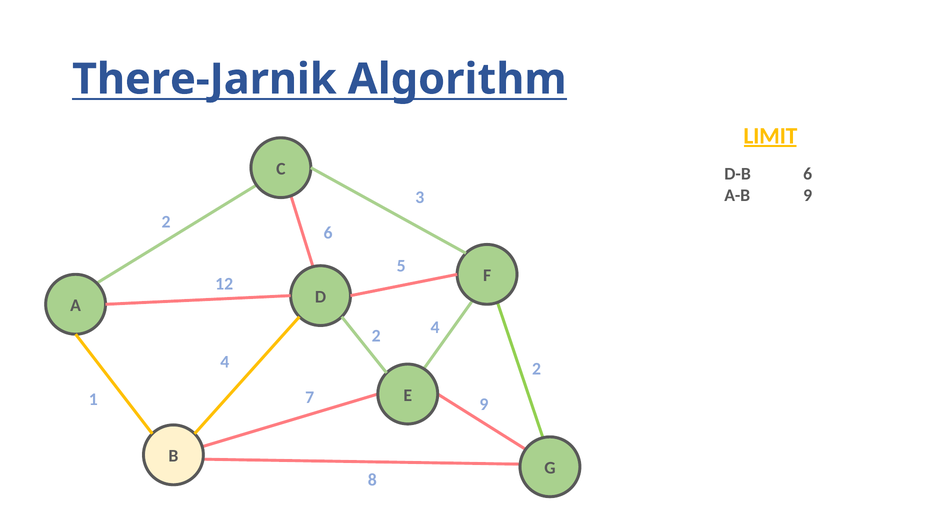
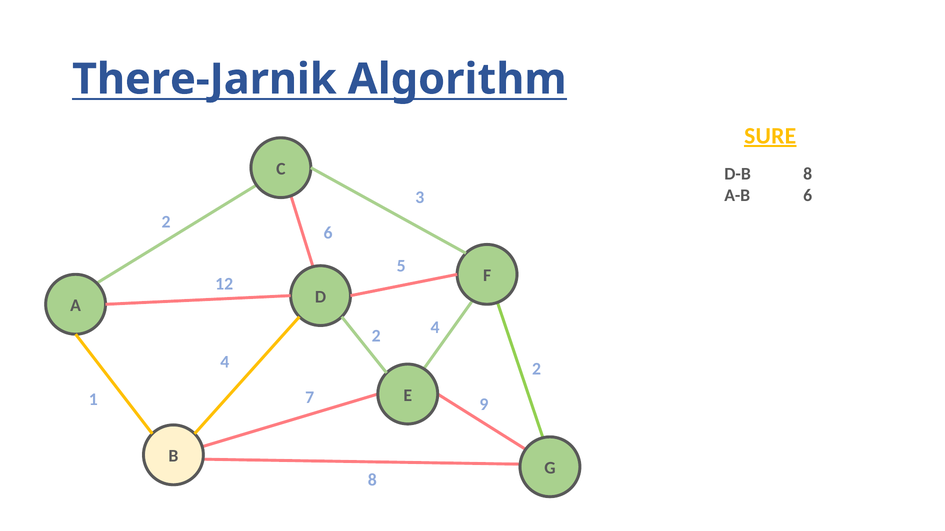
LIMIT: LIMIT -> SURE (770, 136)
D-B 6: 6 -> 8 (808, 174)
A-B 9: 9 -> 6 (808, 195)
